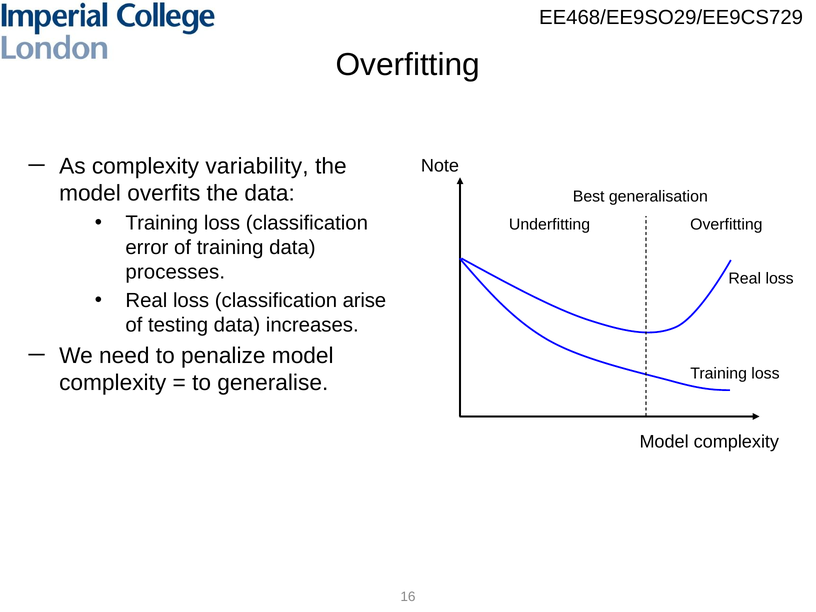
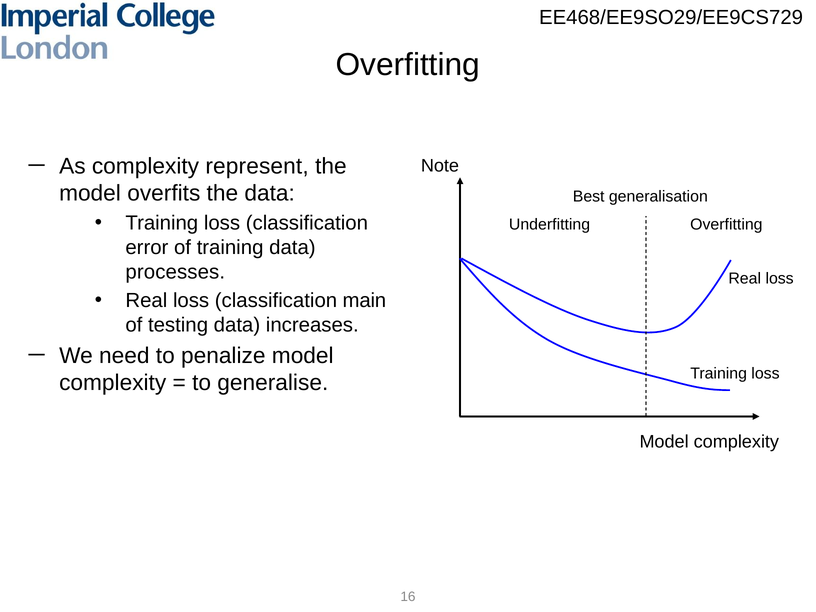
variability: variability -> represent (257, 166)
arise: arise -> main (364, 301)
